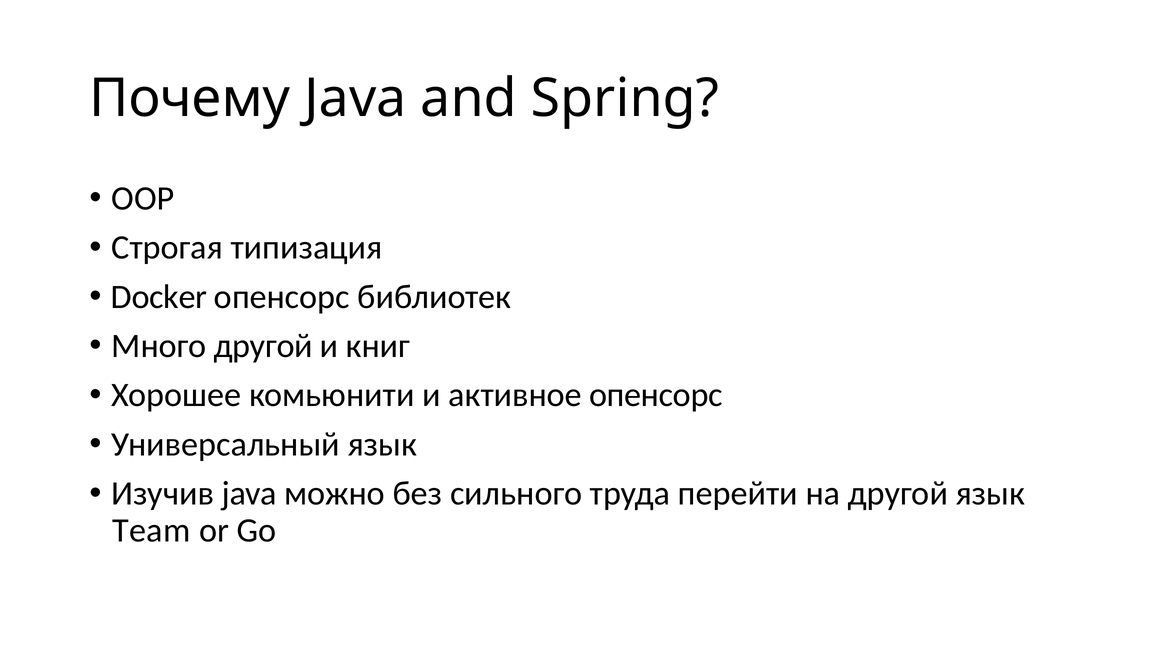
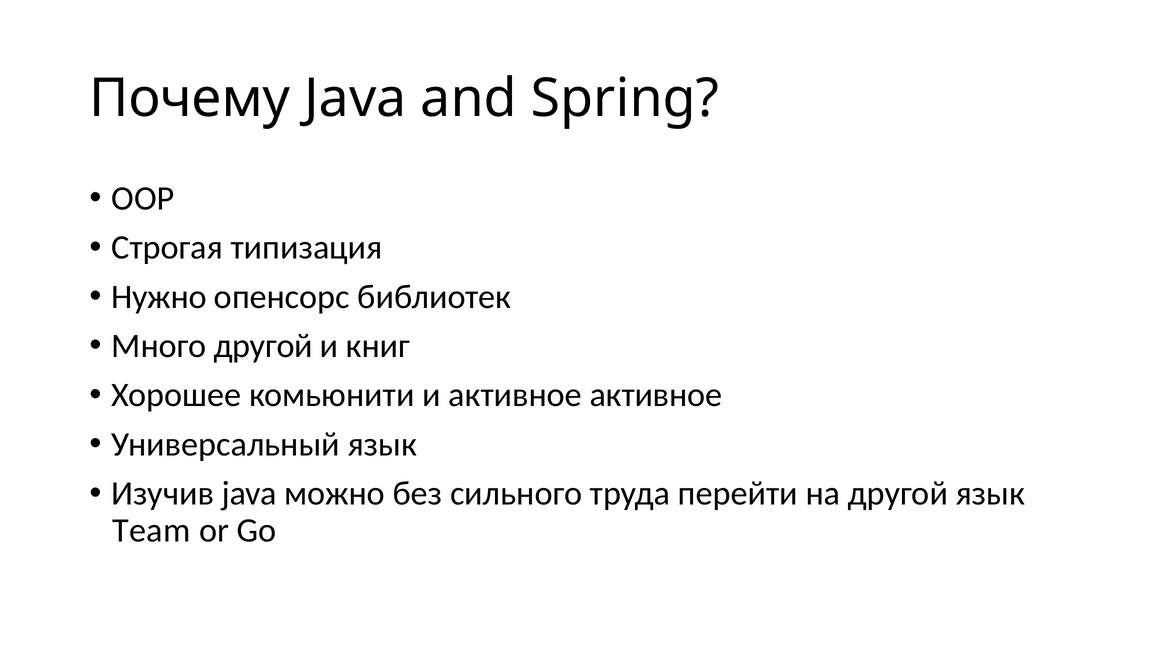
Docker: Docker -> Нужно (159, 297)
активное опенсорс: опенсорс -> активное (656, 395)
